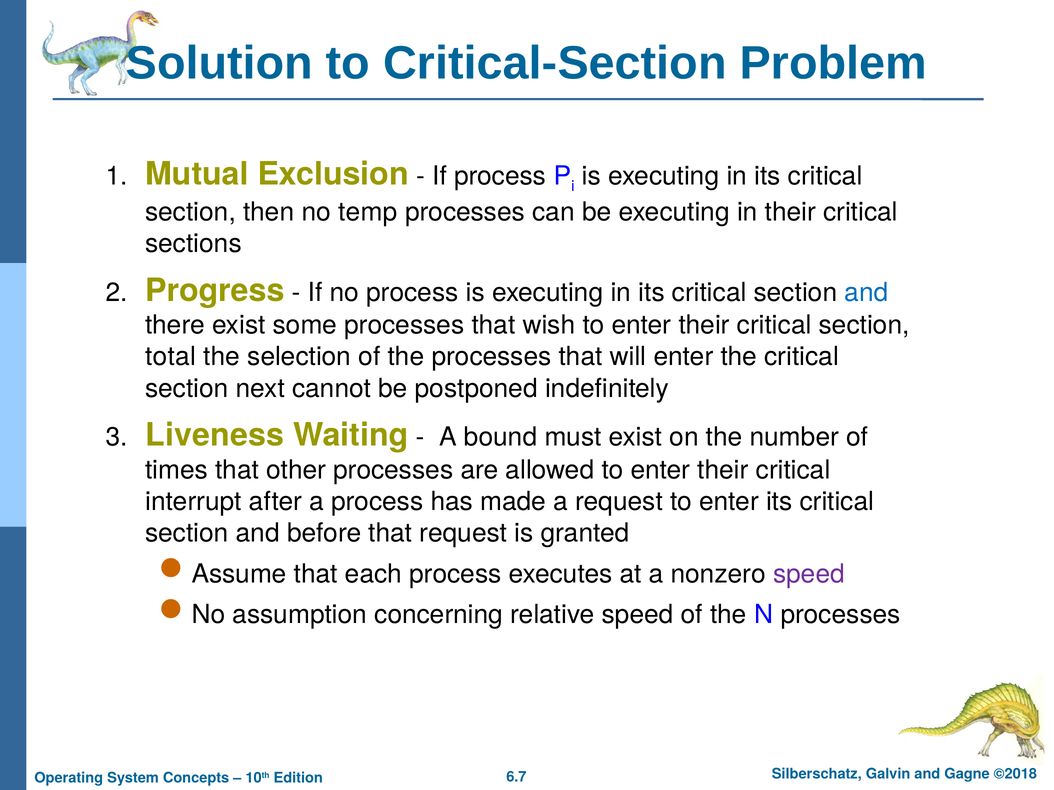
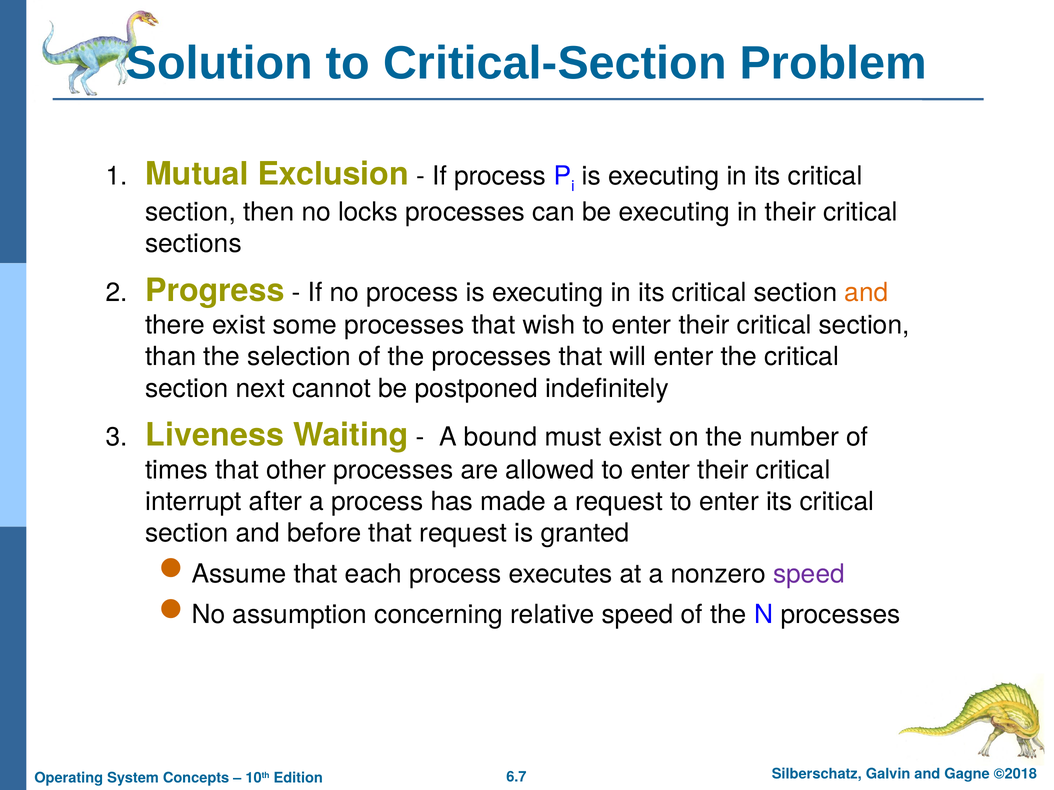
temp: temp -> locks (368, 212)
and colour: blue -> orange (866, 293)
total: total -> than (171, 357)
